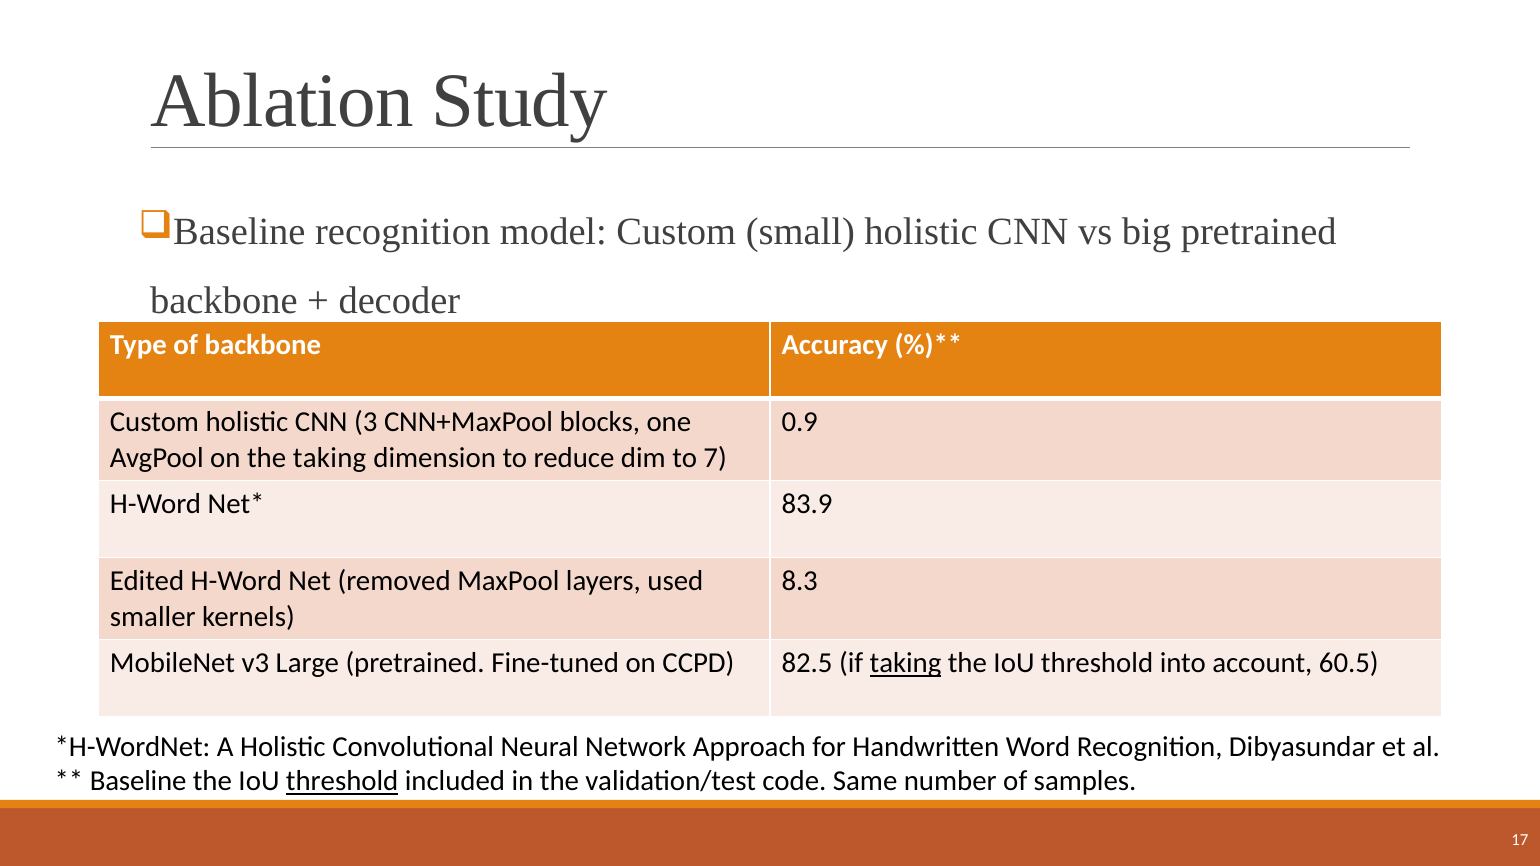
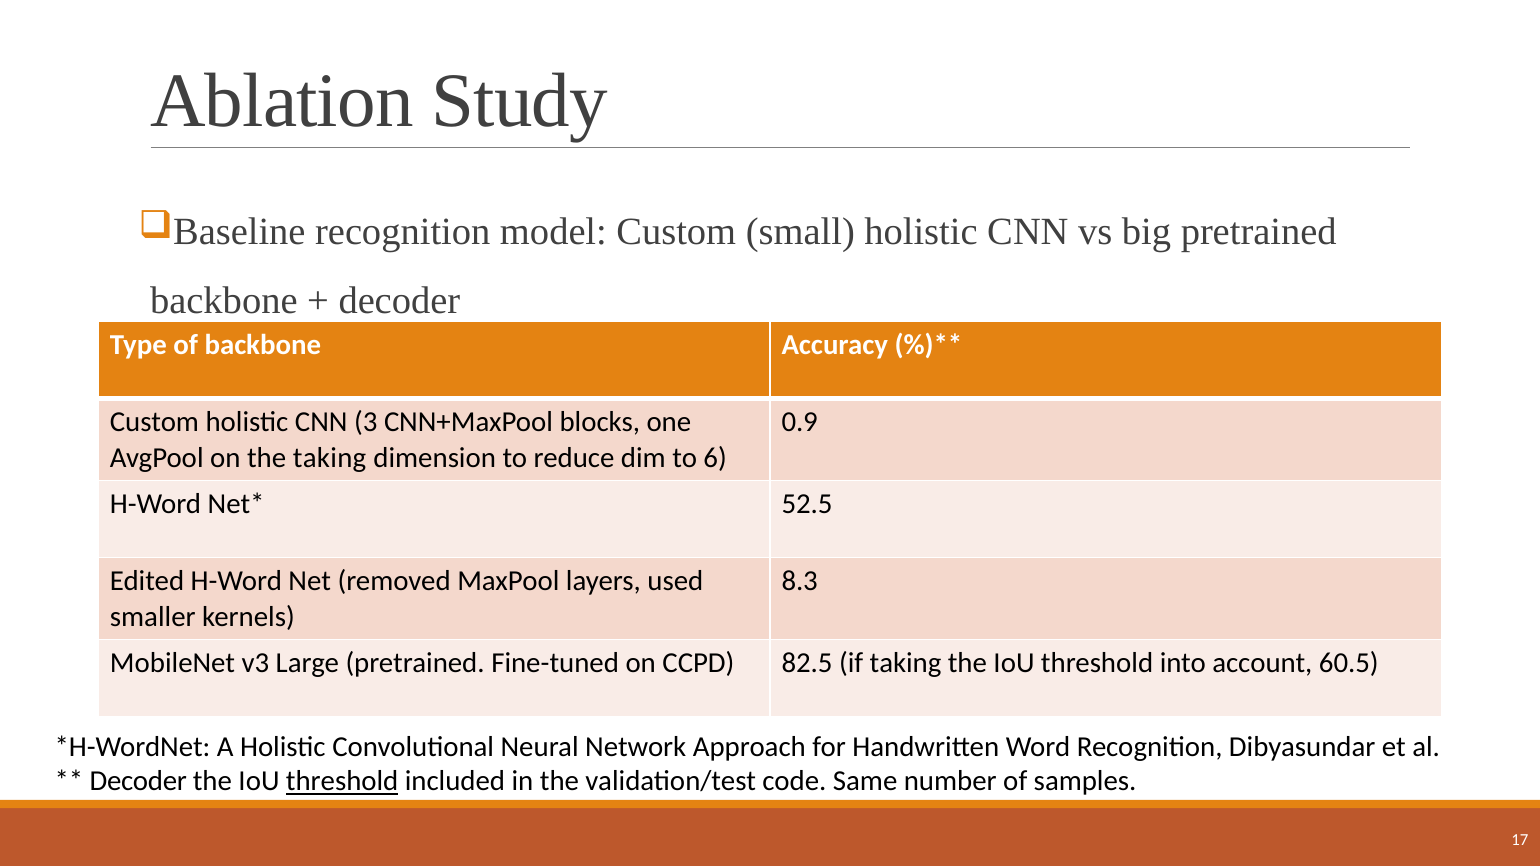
7: 7 -> 6 (715, 458)
83.9: 83.9 -> 52.5 (807, 504)
taking underline: present -> none (906, 664)
Baseline: Baseline -> Decoder (138, 782)
